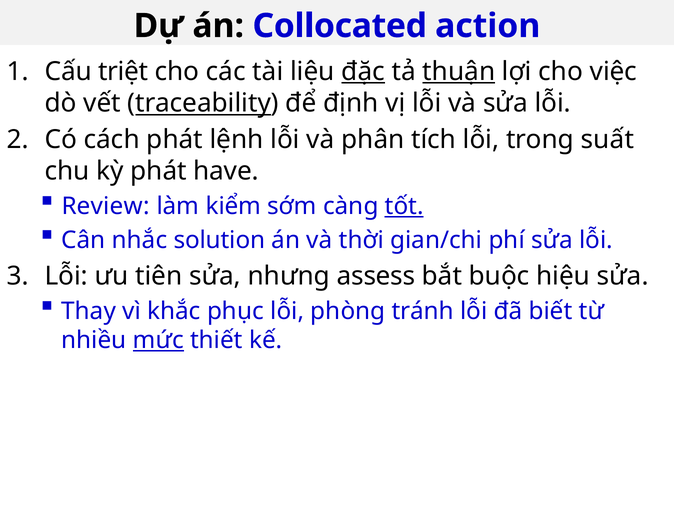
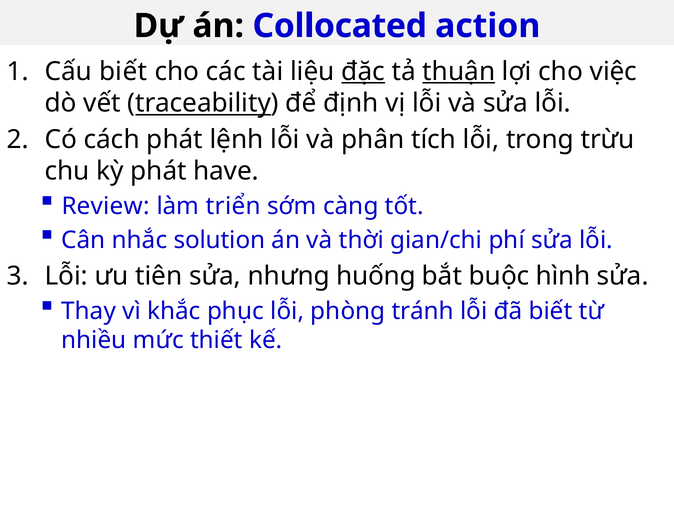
Cấu triệt: triệt -> biết (123, 71)
suất: suất -> trừu (608, 139)
kiểm: kiểm -> triển (233, 206)
tốt underline: present -> none (404, 206)
assess: assess -> huống (376, 276)
hiệu: hiệu -> hình (563, 276)
mức underline: present -> none (158, 340)
